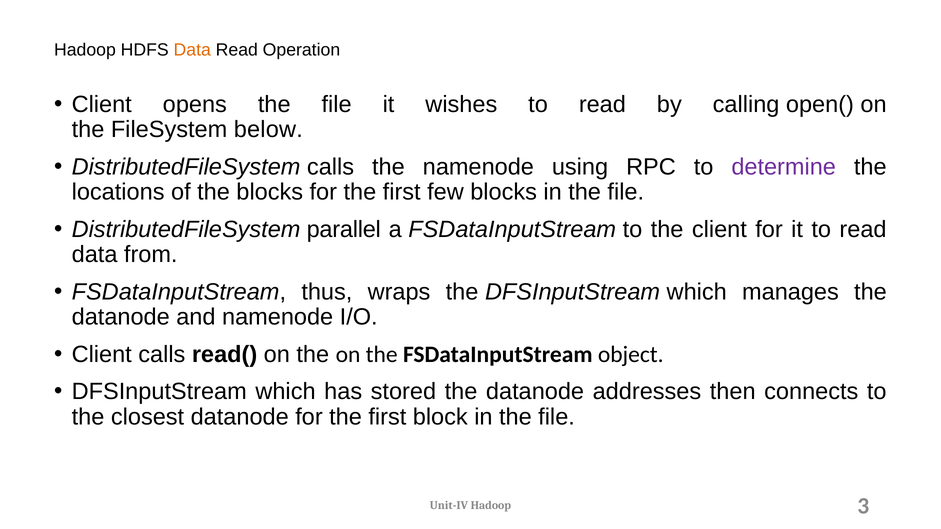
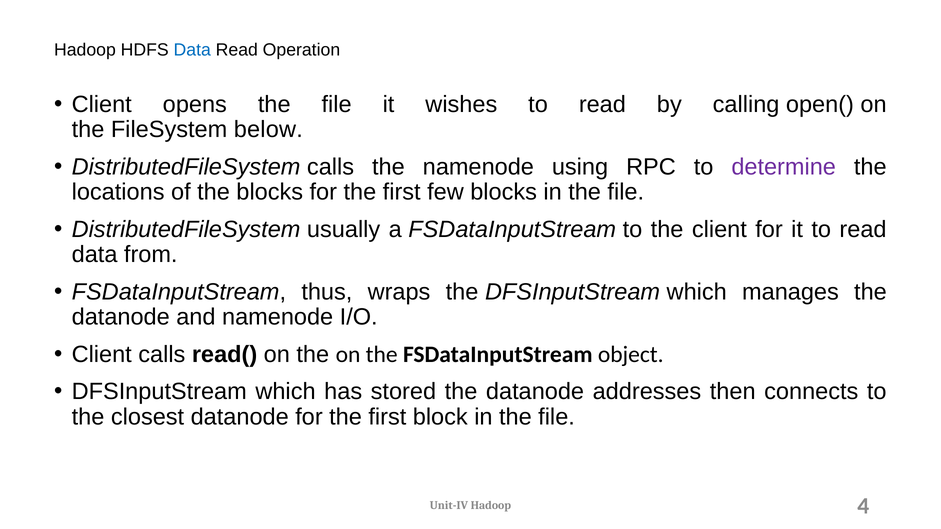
Data colour: orange -> blue (192, 50)
parallel: parallel -> usually (344, 229)
3: 3 -> 4 (863, 506)
